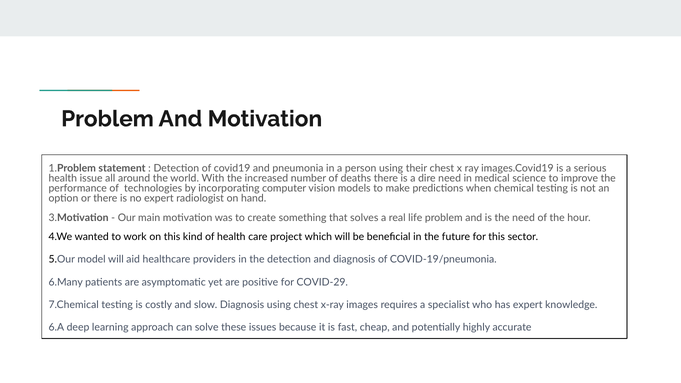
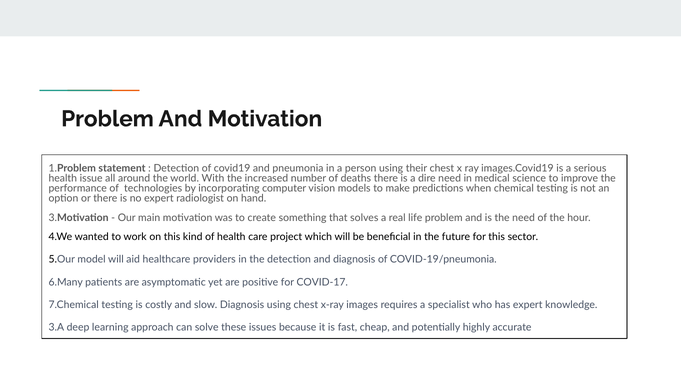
COVID-29: COVID-29 -> COVID-17 (322, 282)
6.A: 6.A -> 3.A (56, 328)
